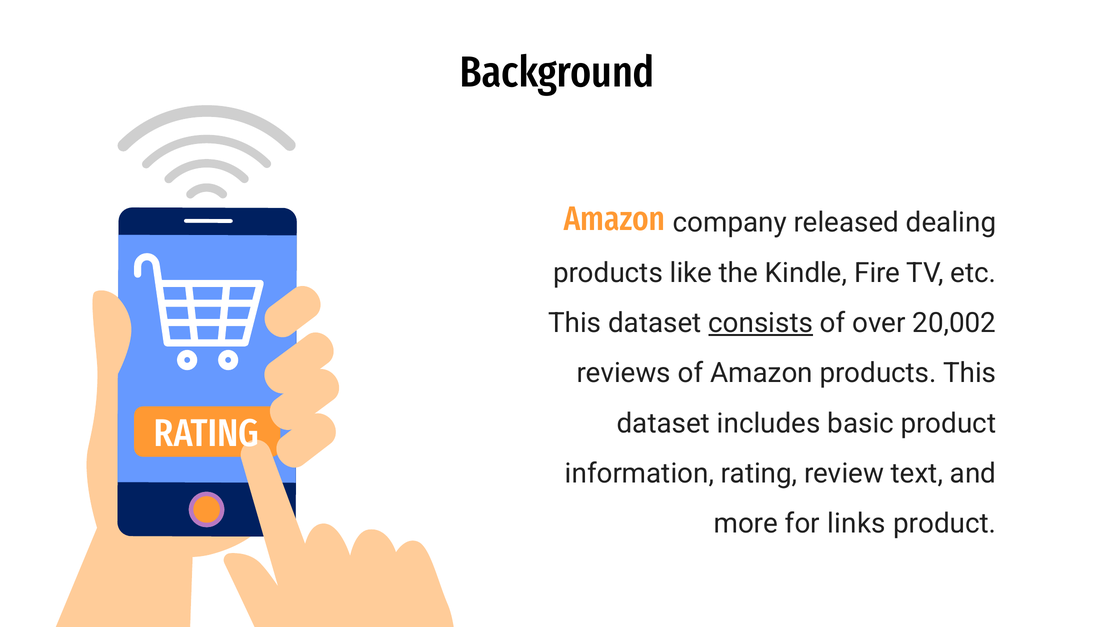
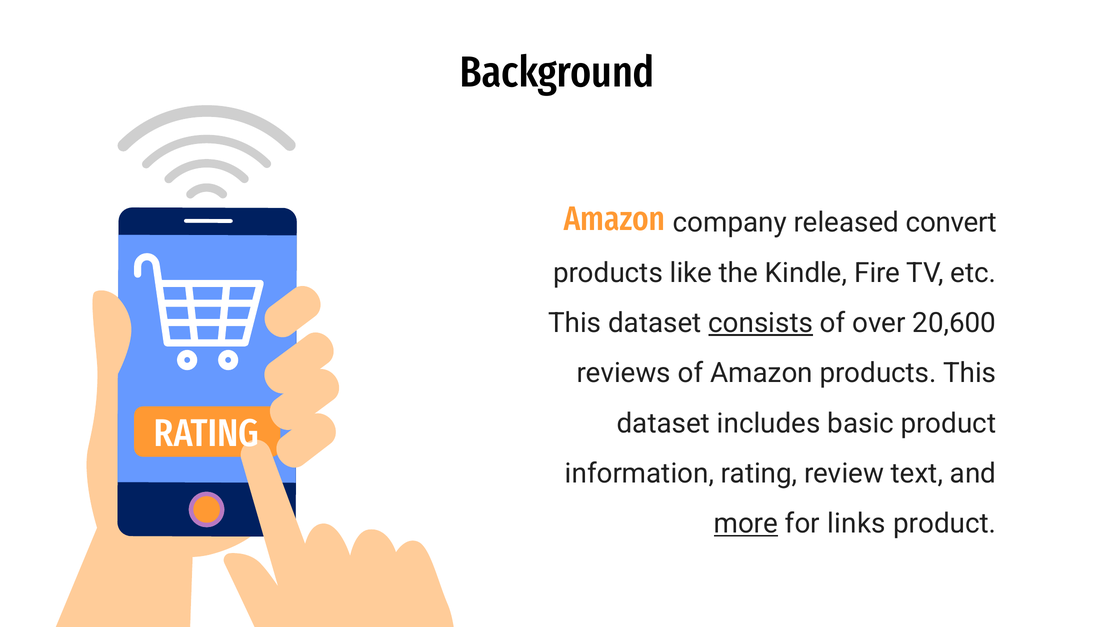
dealing: dealing -> convert (951, 223)
20,002: 20,002 -> 20,600 (954, 323)
more underline: none -> present (746, 523)
